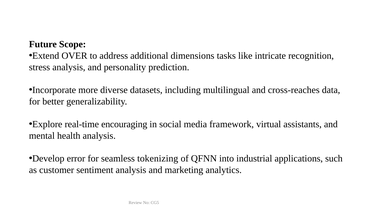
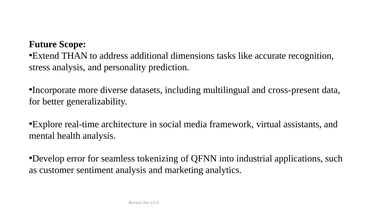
OVER: OVER -> THAN (74, 56)
intricate: intricate -> accurate (270, 56)
cross-reaches: cross-reaches -> cross-present (294, 90)
encouraging: encouraging -> architecture (124, 124)
